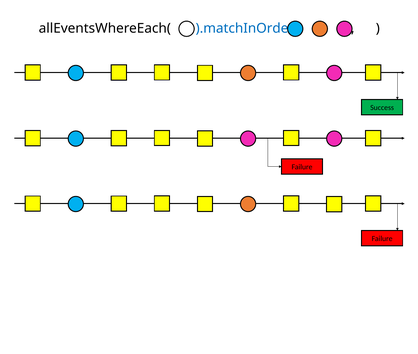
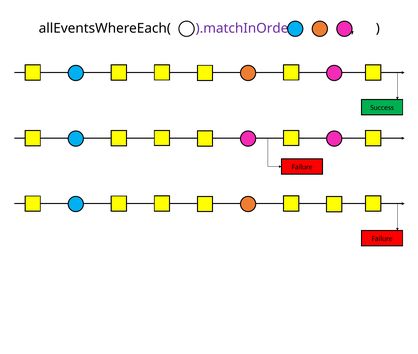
).matchInOrder( colour: blue -> purple (247, 28)
